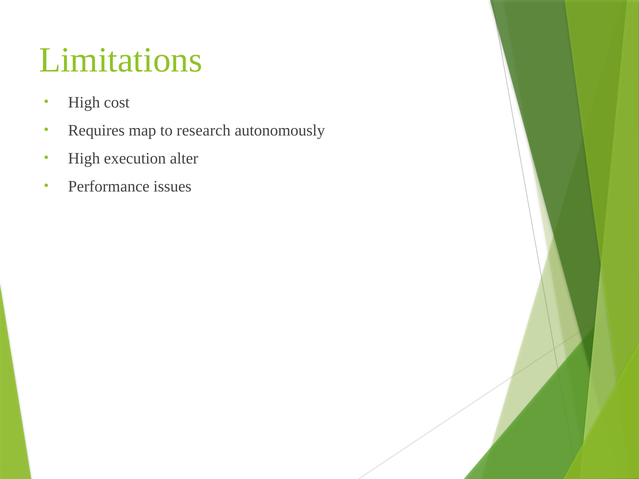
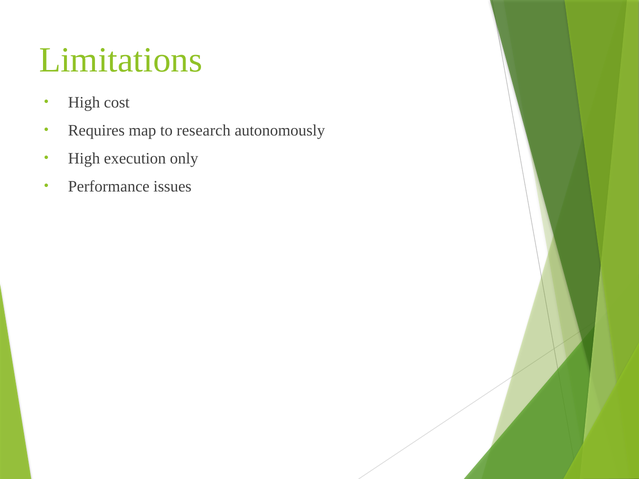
alter: alter -> only (184, 159)
